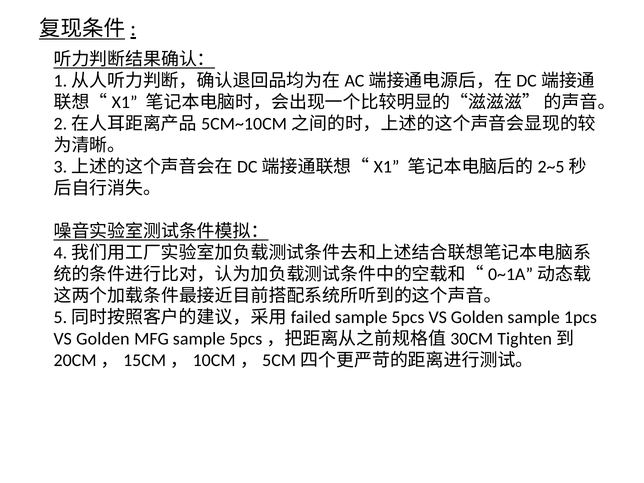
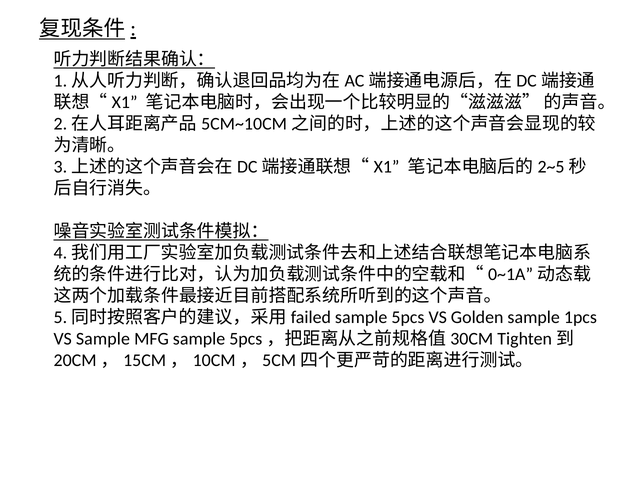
Golden: Golden -> Sample (103, 339)
